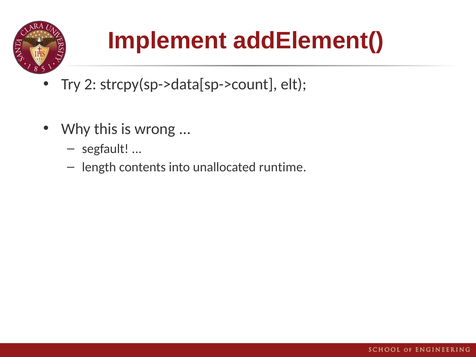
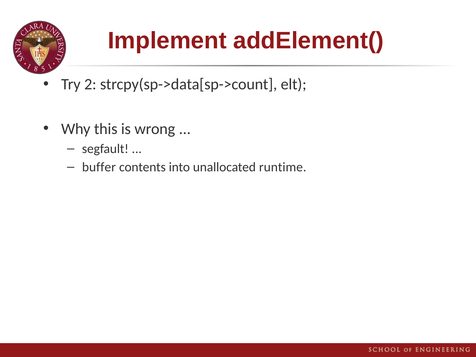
length: length -> buffer (99, 167)
